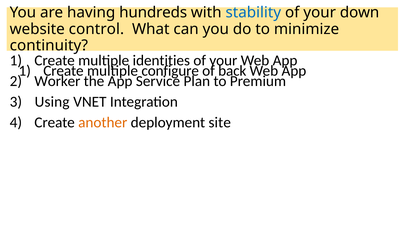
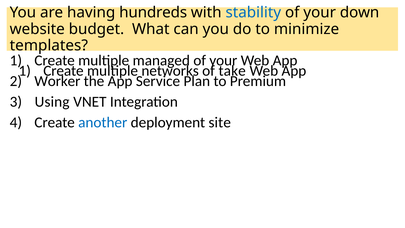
control: control -> budget (96, 29)
continuity: continuity -> templates (49, 45)
identities: identities -> managed (161, 60)
configure: configure -> networks (170, 71)
back: back -> take (232, 71)
another colour: orange -> blue (103, 122)
